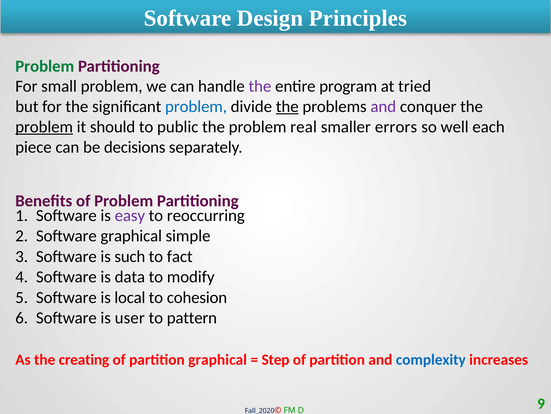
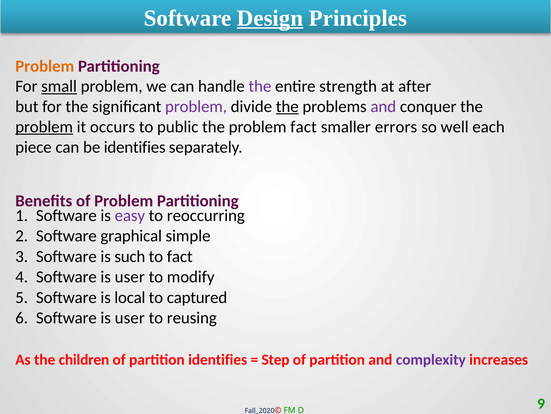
Design underline: none -> present (270, 18)
Problem colour: green -> orange (45, 66)
small underline: none -> present (59, 86)
program: program -> strength (348, 86)
tried: tried -> after (415, 86)
problem colour: blue -> purple (196, 106)
should: should -> occurs (112, 127)
problem real: real -> fact (304, 127)
be decisions: decisions -> identifies (135, 147)
data: data -> user (130, 277)
cohesion: cohesion -> captured (197, 297)
pattern: pattern -> reusing (192, 317)
creating: creating -> children (84, 359)
partition graphical: graphical -> identifies (218, 359)
complexity colour: blue -> purple (431, 359)
